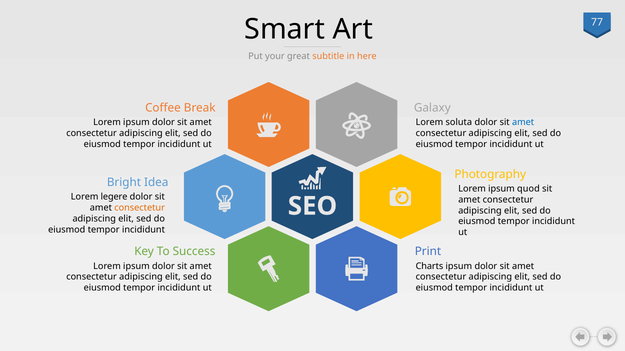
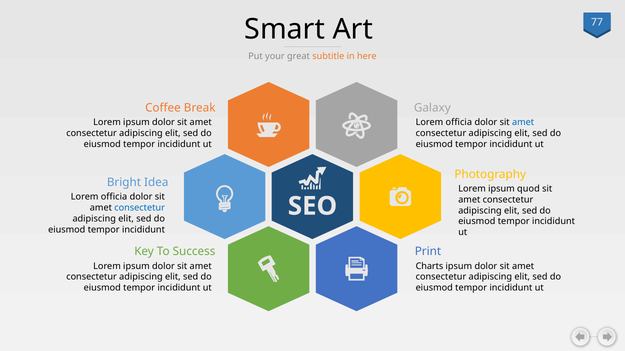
soluta: soluta -> officia (459, 123)
legere: legere -> officia (114, 197)
consectetur colour: orange -> blue (140, 208)
